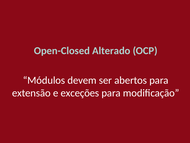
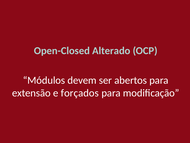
exceções: exceções -> forçados (80, 93)
